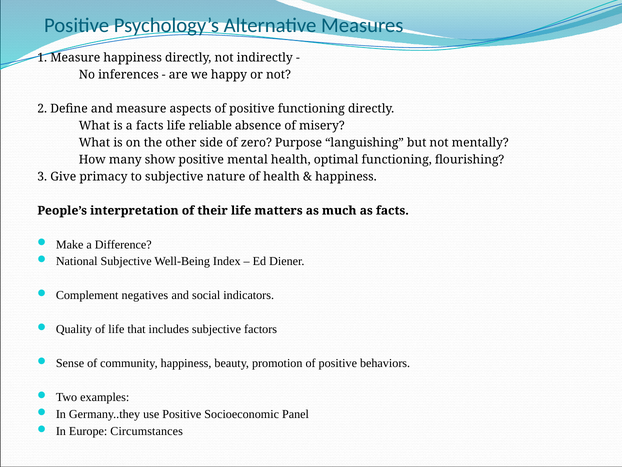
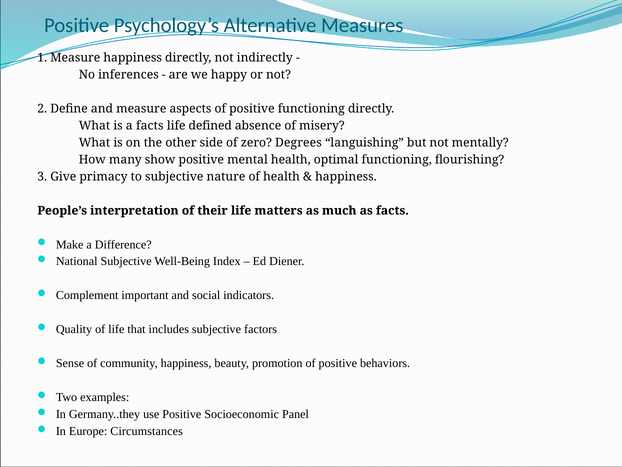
reliable: reliable -> defined (210, 126)
Purpose: Purpose -> Degrees (298, 143)
negatives: negatives -> important (145, 295)
